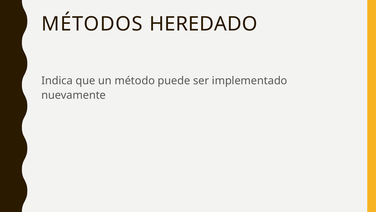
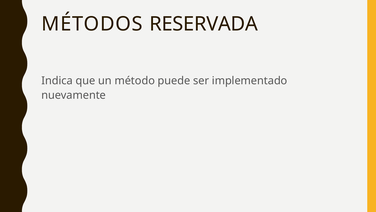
HEREDADO: HEREDADO -> RESERVADA (204, 24)
